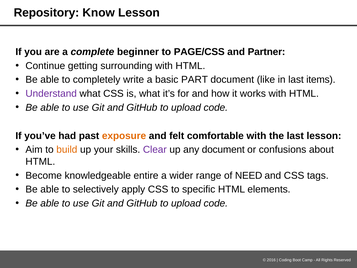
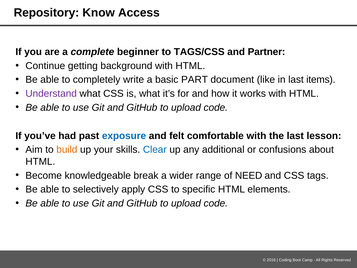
Know Lesson: Lesson -> Access (139, 13)
PAGE/CSS: PAGE/CSS -> TAGS/CSS (199, 52)
surrounding: surrounding -> background (126, 66)
exposure colour: orange -> blue (124, 136)
Clear colour: purple -> blue (155, 150)
any document: document -> additional (223, 150)
entire: entire -> break (146, 175)
